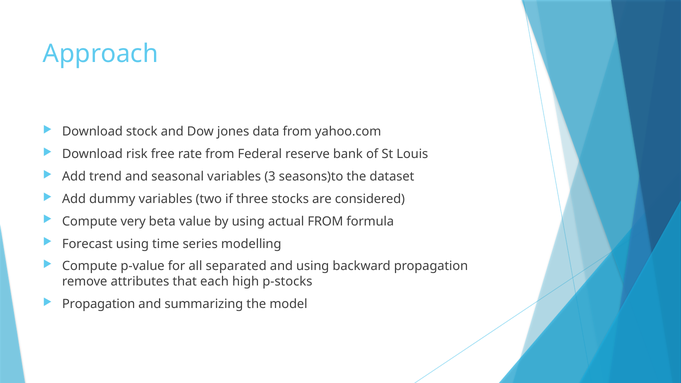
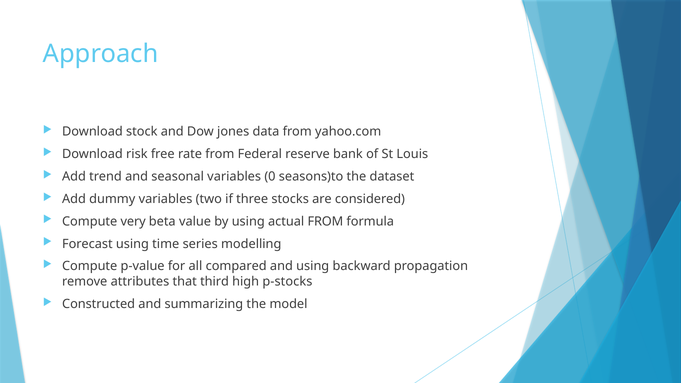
3: 3 -> 0 (270, 177)
separated: separated -> compared (236, 266)
each: each -> third (215, 282)
Propagation: Propagation -> Constructed (99, 304)
